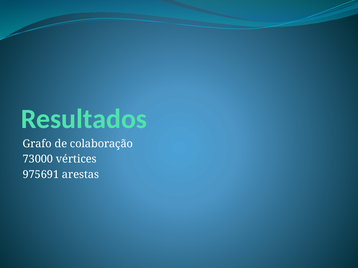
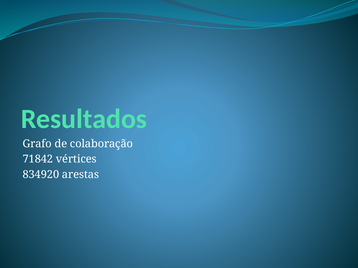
73000: 73000 -> 71842 (38, 159)
975691: 975691 -> 834920 (41, 175)
